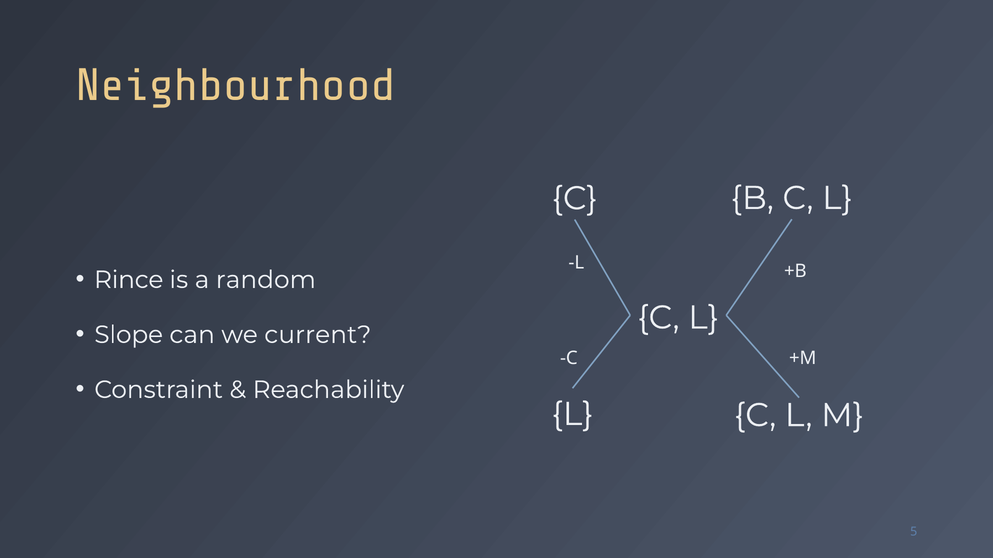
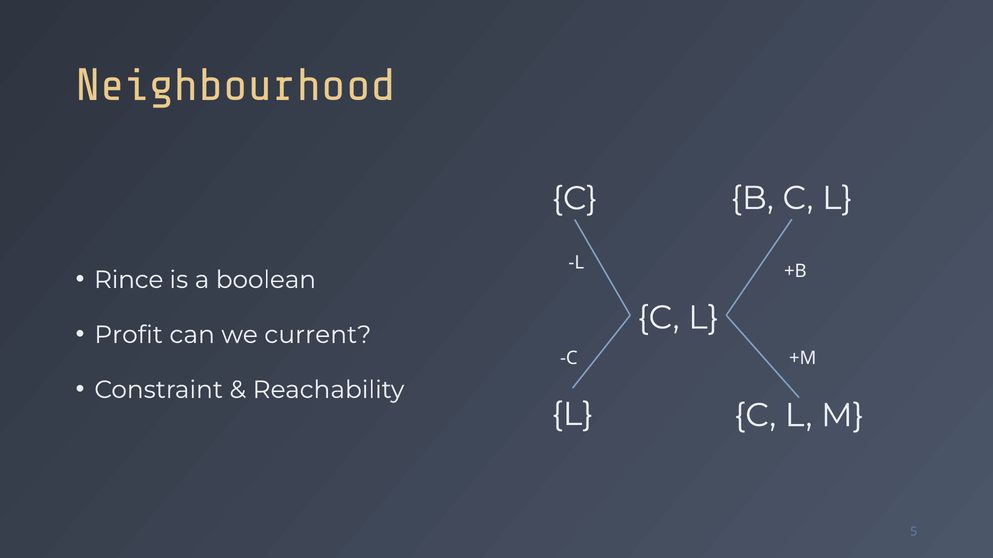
random: random -> boolean (266, 280)
Slope: Slope -> Profit (129, 335)
